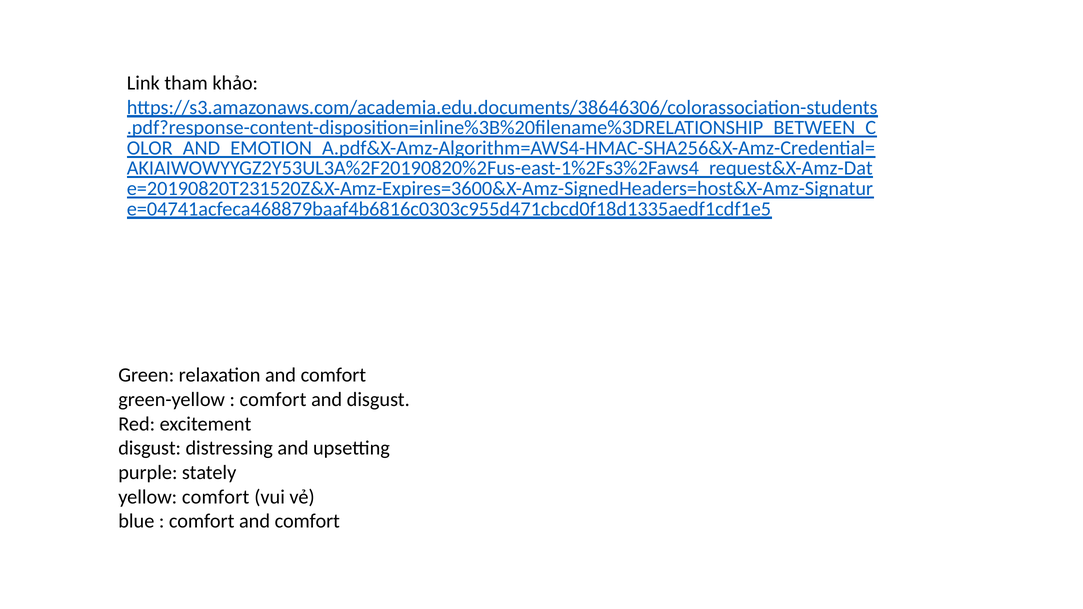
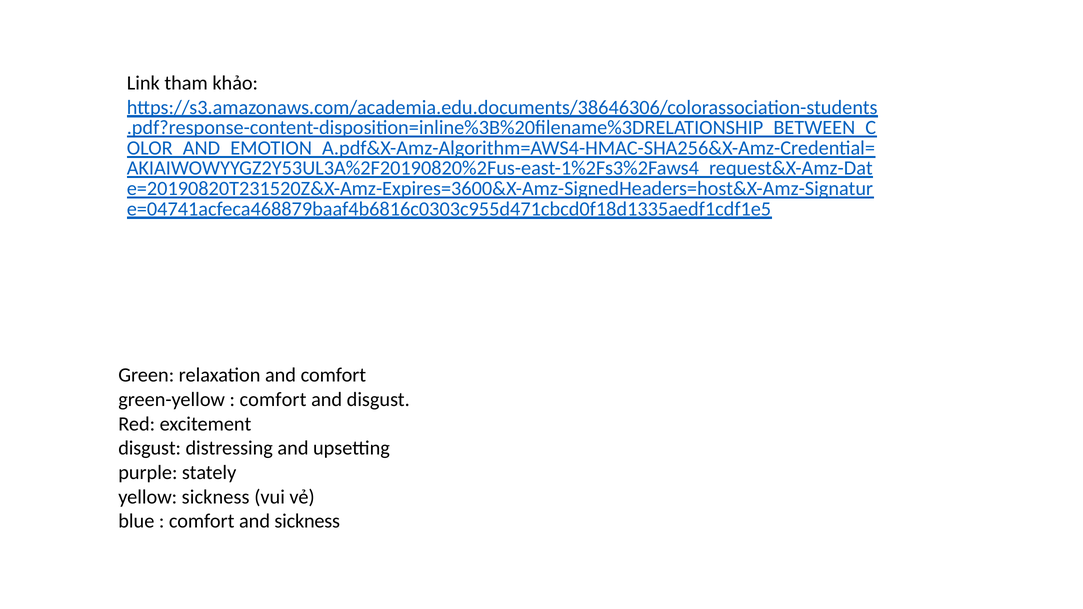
yellow comfort: comfort -> sickness (216, 497)
comfort and comfort: comfort -> sickness (307, 521)
